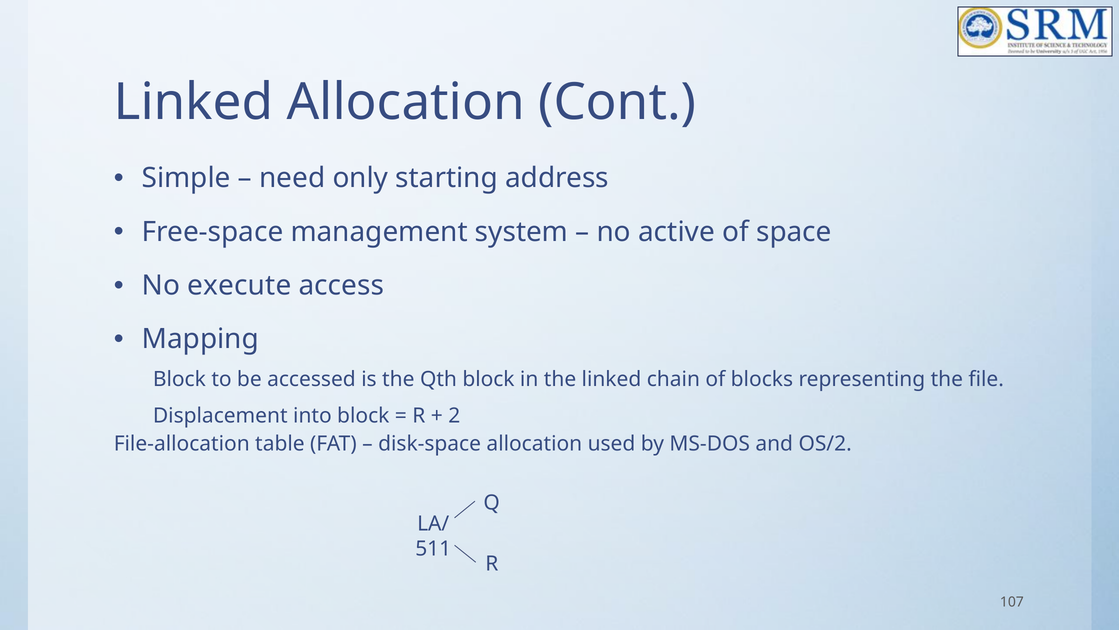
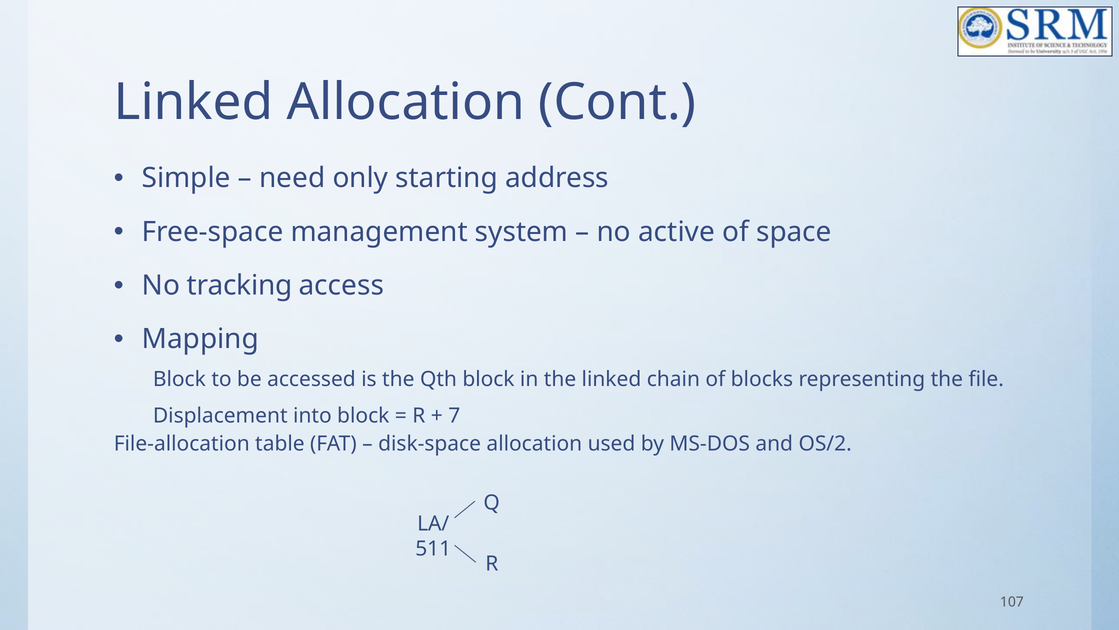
execute: execute -> tracking (240, 285)
2: 2 -> 7 (454, 416)
